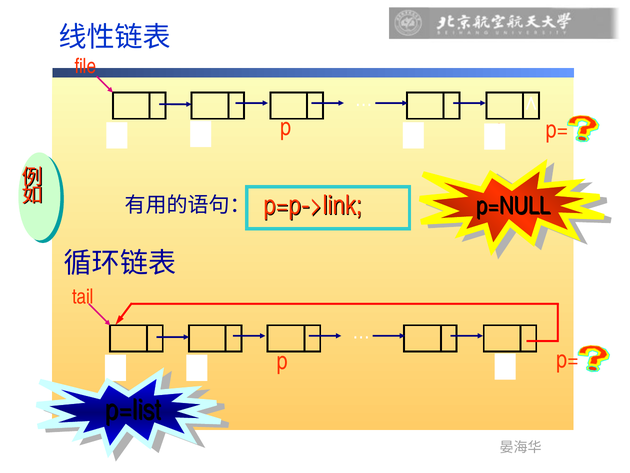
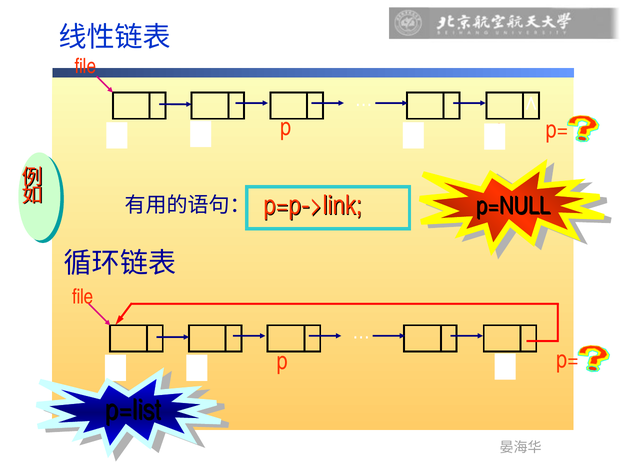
tail: tail -> file (83, 296)
